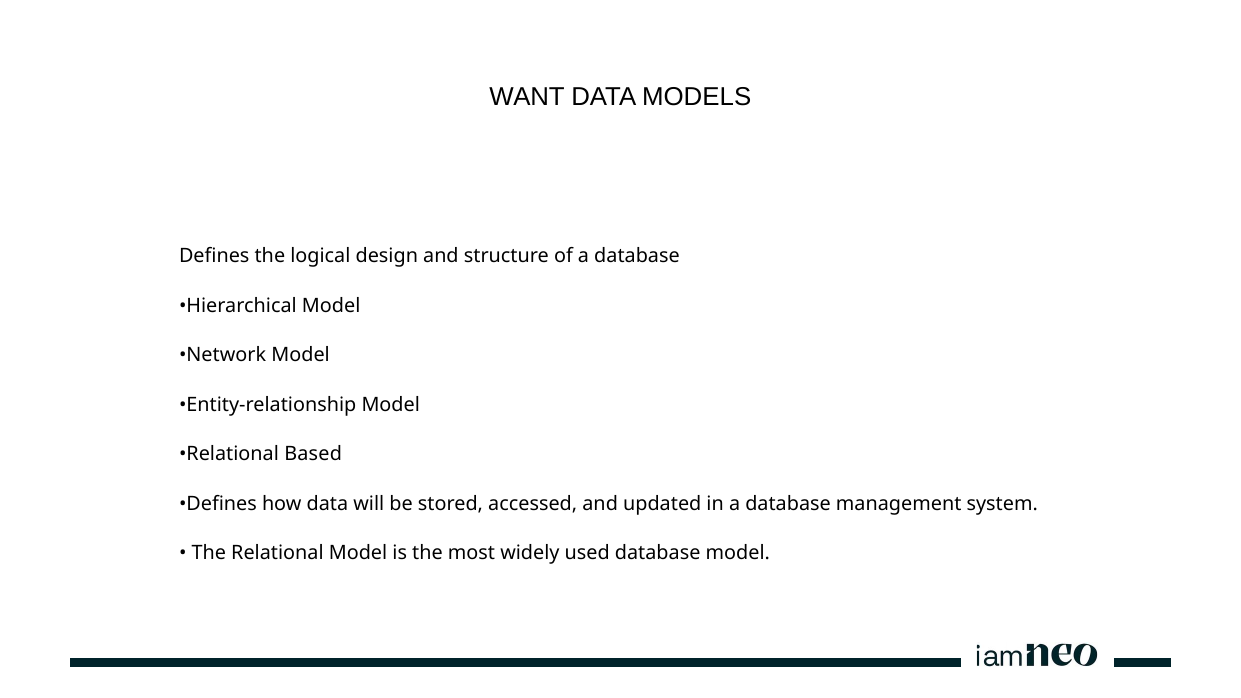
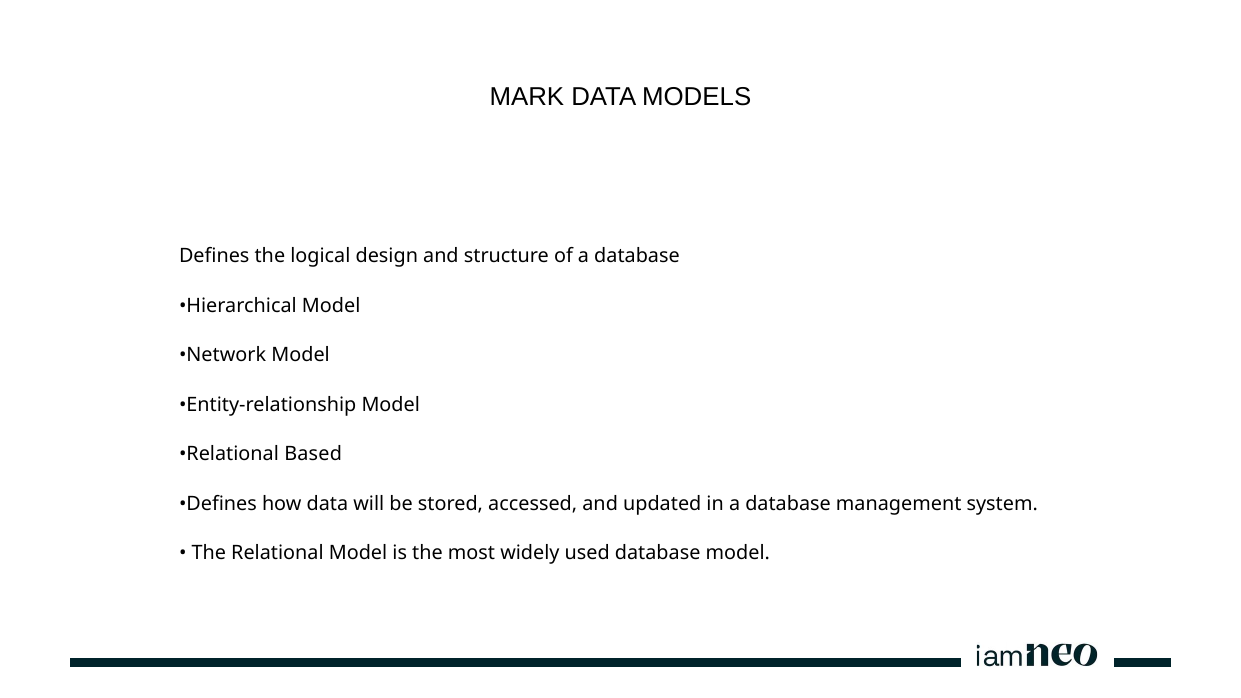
WANT: WANT -> MARK (527, 97)
